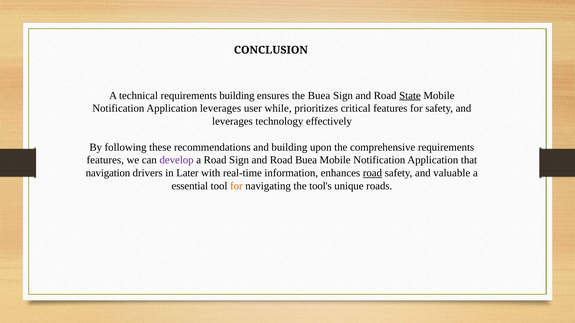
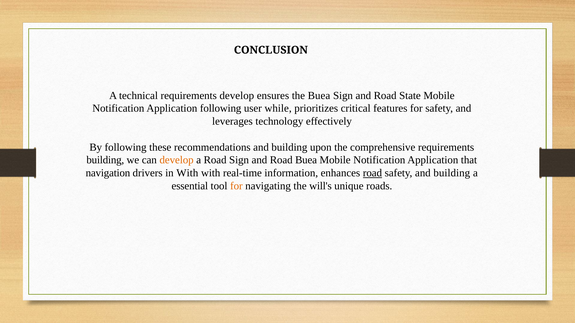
requirements building: building -> develop (237, 96)
State underline: present -> none (410, 96)
Application leverages: leverages -> following (221, 109)
features: features -> building (105, 160)
develop colour: purple -> orange (177, 160)
in Later: Later -> With (187, 173)
safety and valuable: valuable -> building (452, 173)
tool's: tool's -> will's (321, 186)
